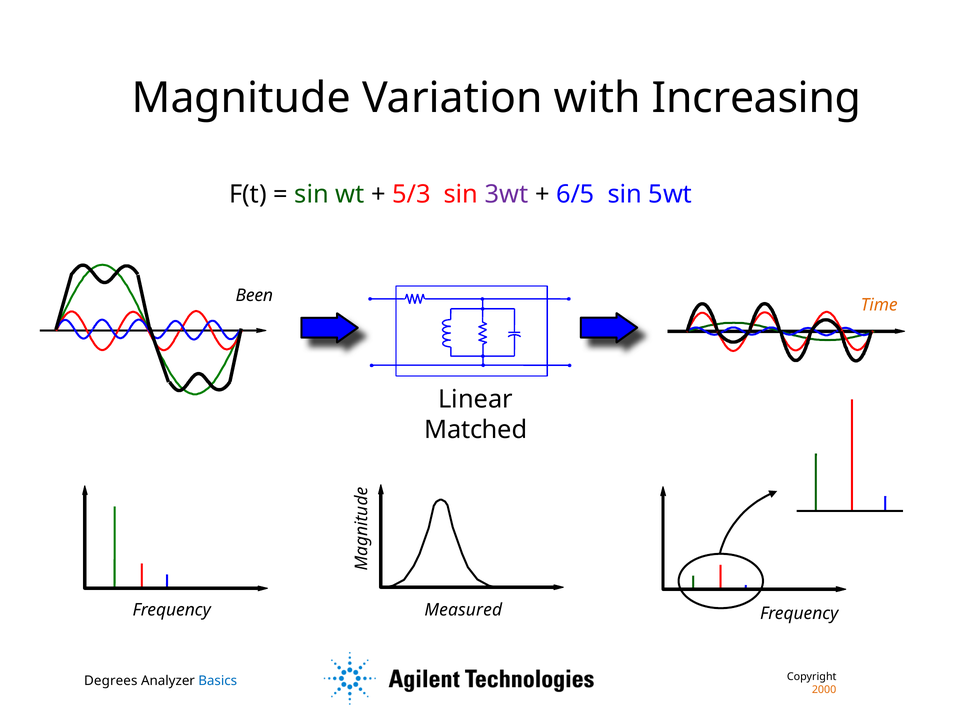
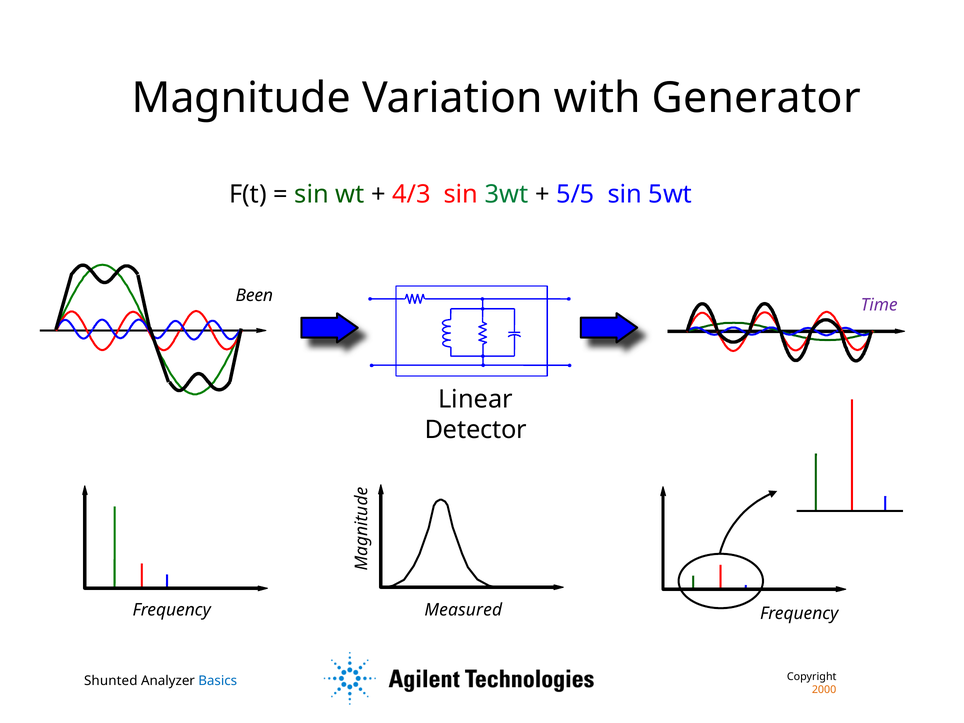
Increasing: Increasing -> Generator (756, 98)
5/3: 5/3 -> 4/3 (411, 195)
3wt colour: purple -> green (506, 195)
6/5: 6/5 -> 5/5 (575, 195)
Time colour: orange -> purple (879, 305)
Matched: Matched -> Detector (476, 430)
Degrees: Degrees -> Shunted (111, 681)
